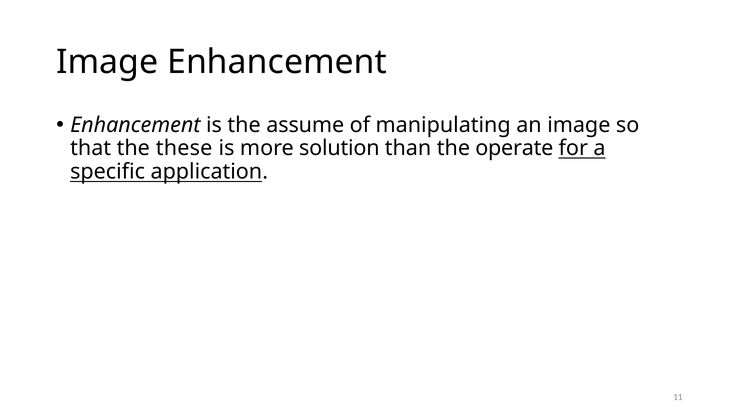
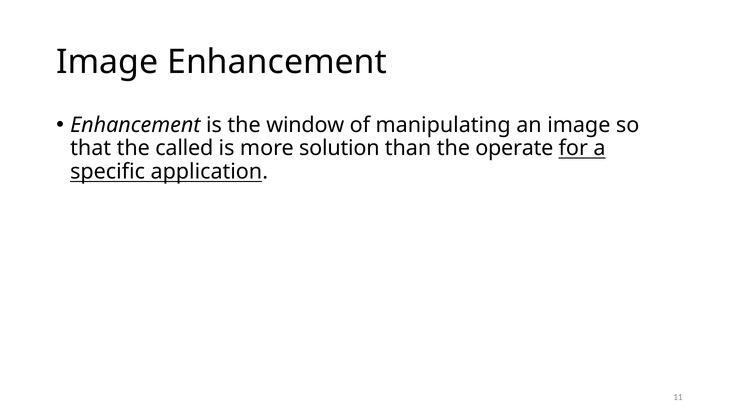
assume: assume -> window (305, 125)
these: these -> called (184, 148)
